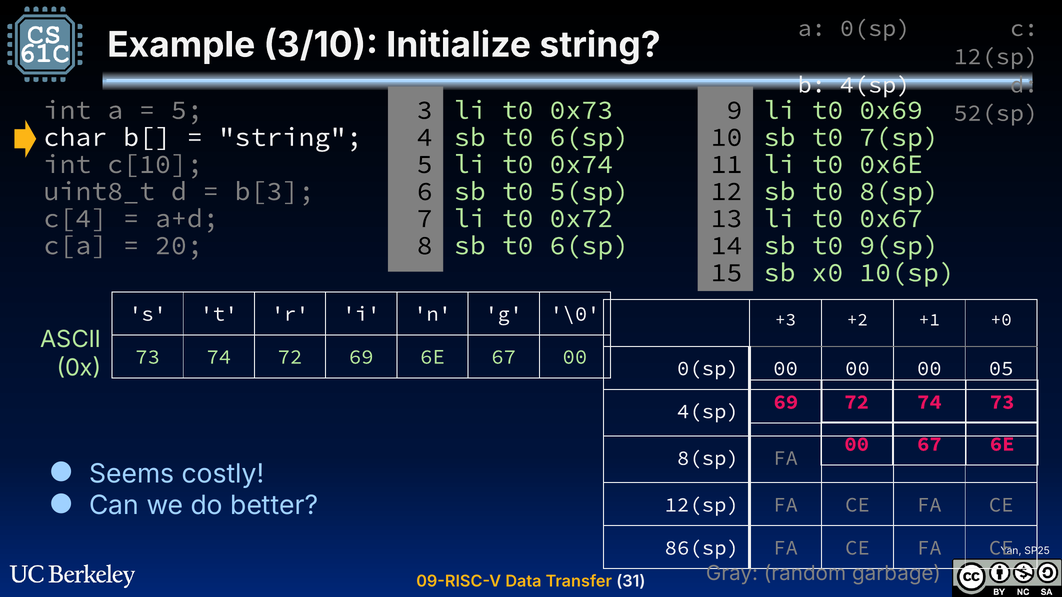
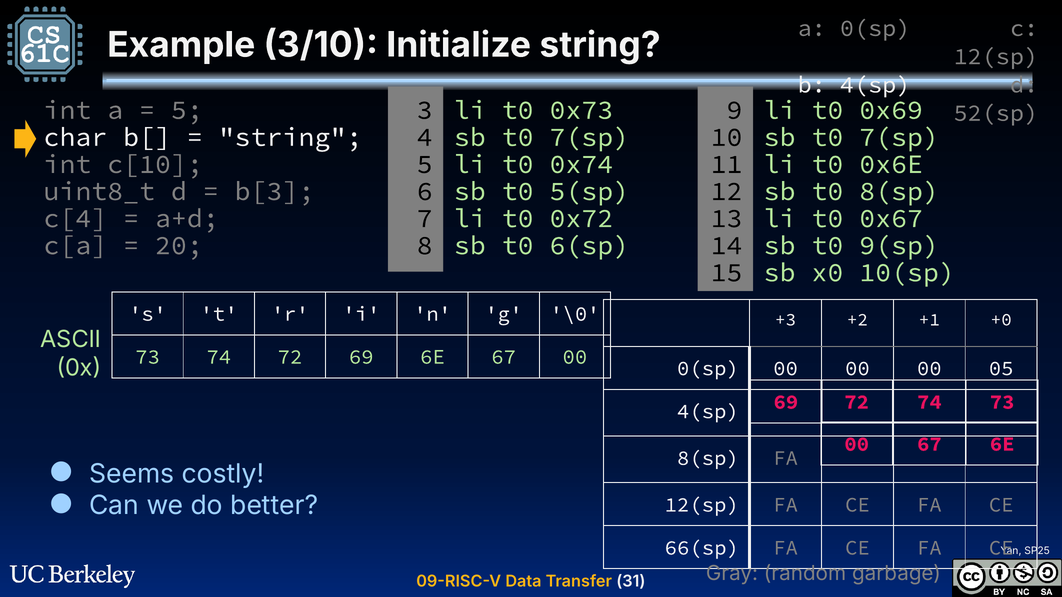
6(sp: 6(sp -> 7(sp (589, 137)
86(sp: 86(sp -> 66(sp (702, 548)
